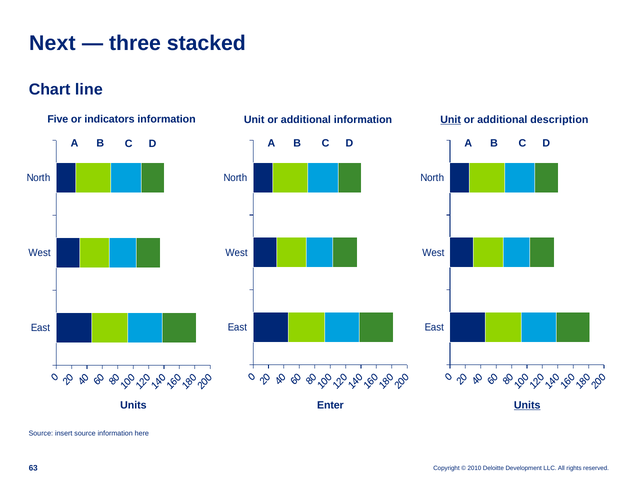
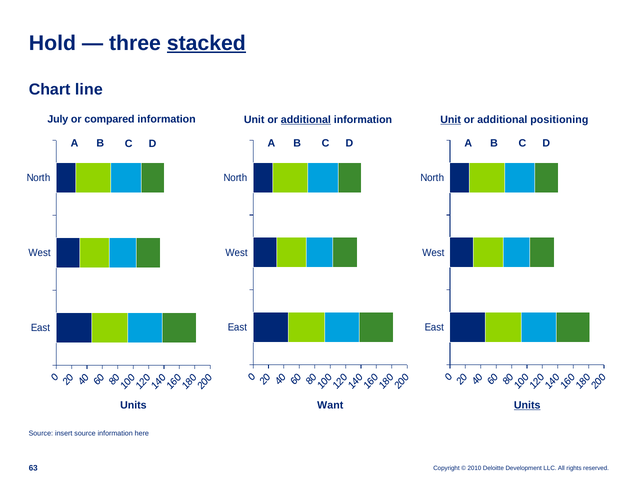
Next: Next -> Hold (52, 43)
stacked underline: none -> present (206, 43)
Five: Five -> July (58, 119)
indicators: indicators -> compared (110, 119)
additional underline: none -> present (306, 120)
description: description -> positioning (559, 120)
Enter: Enter -> Want (330, 405)
